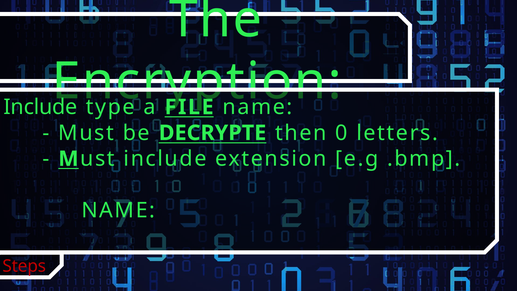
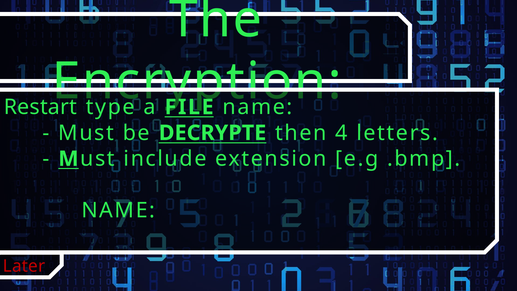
Include: Include -> Restart (40, 107)
0: 0 -> 4 (341, 133)
Steps: Steps -> Later (24, 266)
